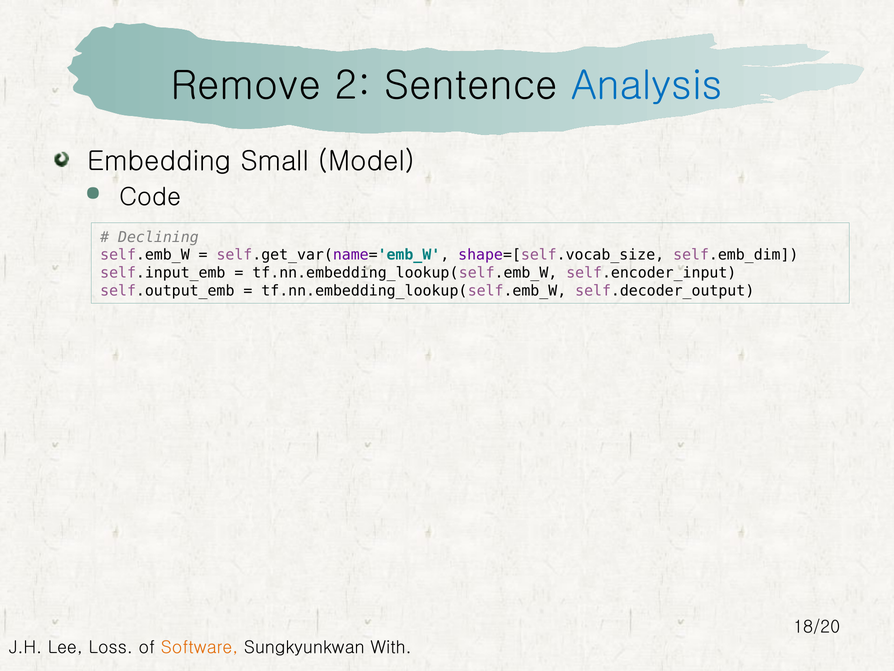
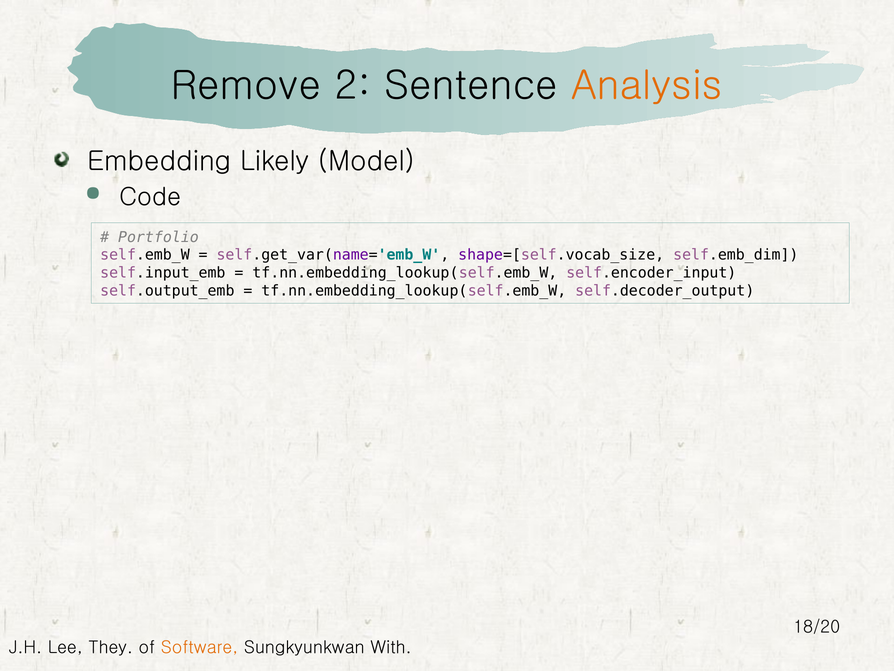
Analysis colour: blue -> orange (647, 85)
Small: Small -> Likely (275, 161)
Declining: Declining -> Portfolio (158, 237)
Loss: Loss -> They (111, 647)
